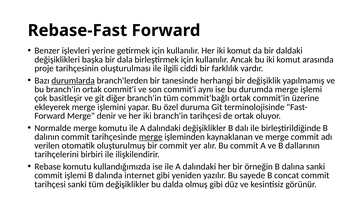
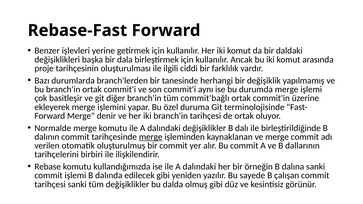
durumlarda underline: present -> none (73, 81)
internet: internet -> edilecek (139, 176)
concat: concat -> çalışan (287, 176)
